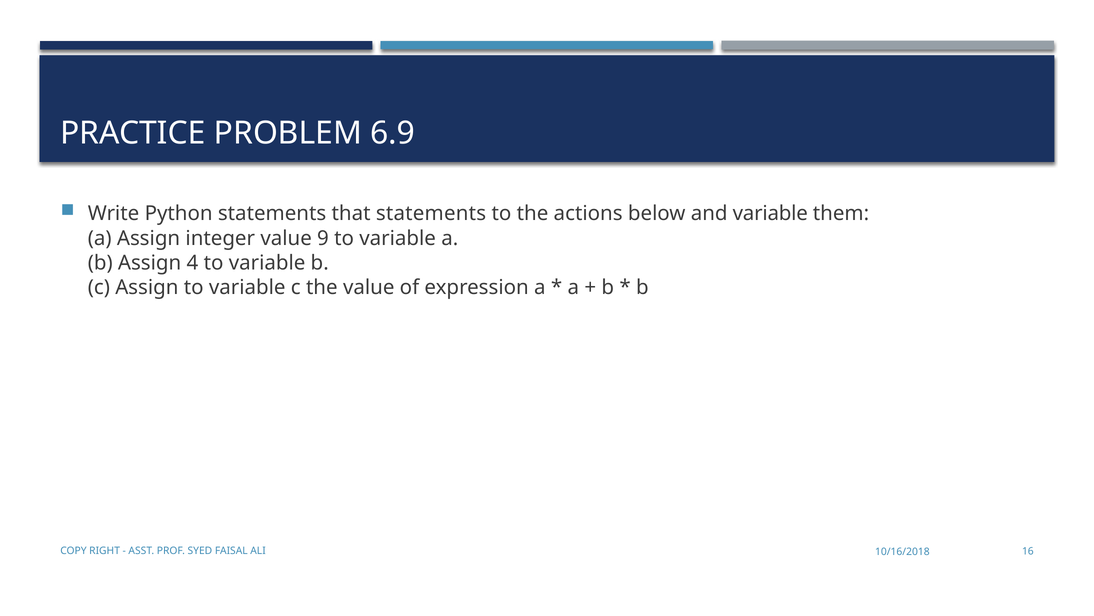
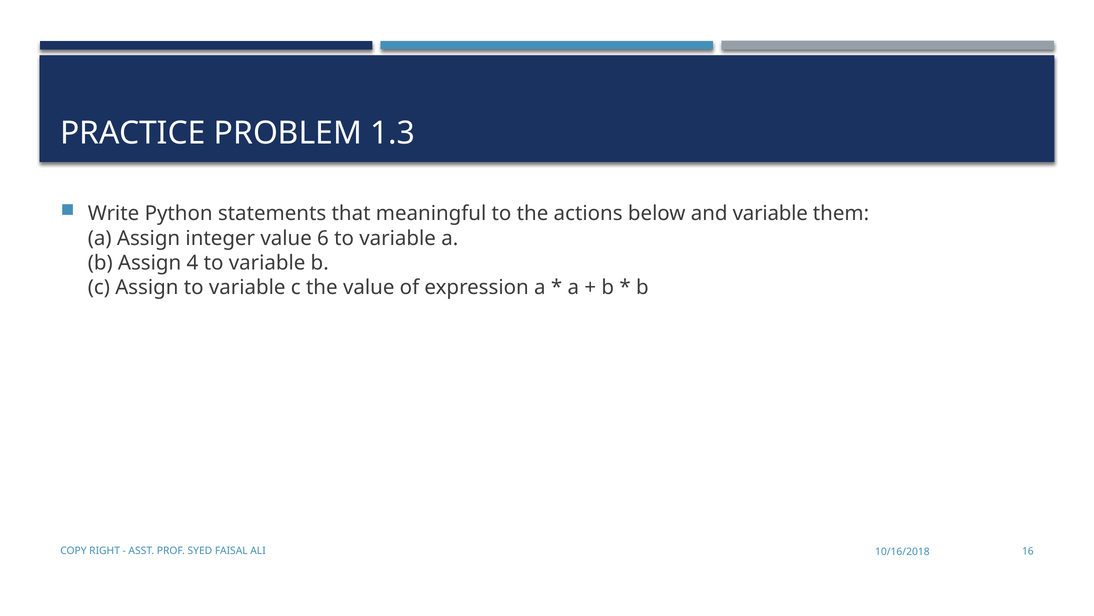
6.9: 6.9 -> 1.3 (393, 133)
that statements: statements -> meaningful (431, 214)
9: 9 -> 6 (323, 238)
